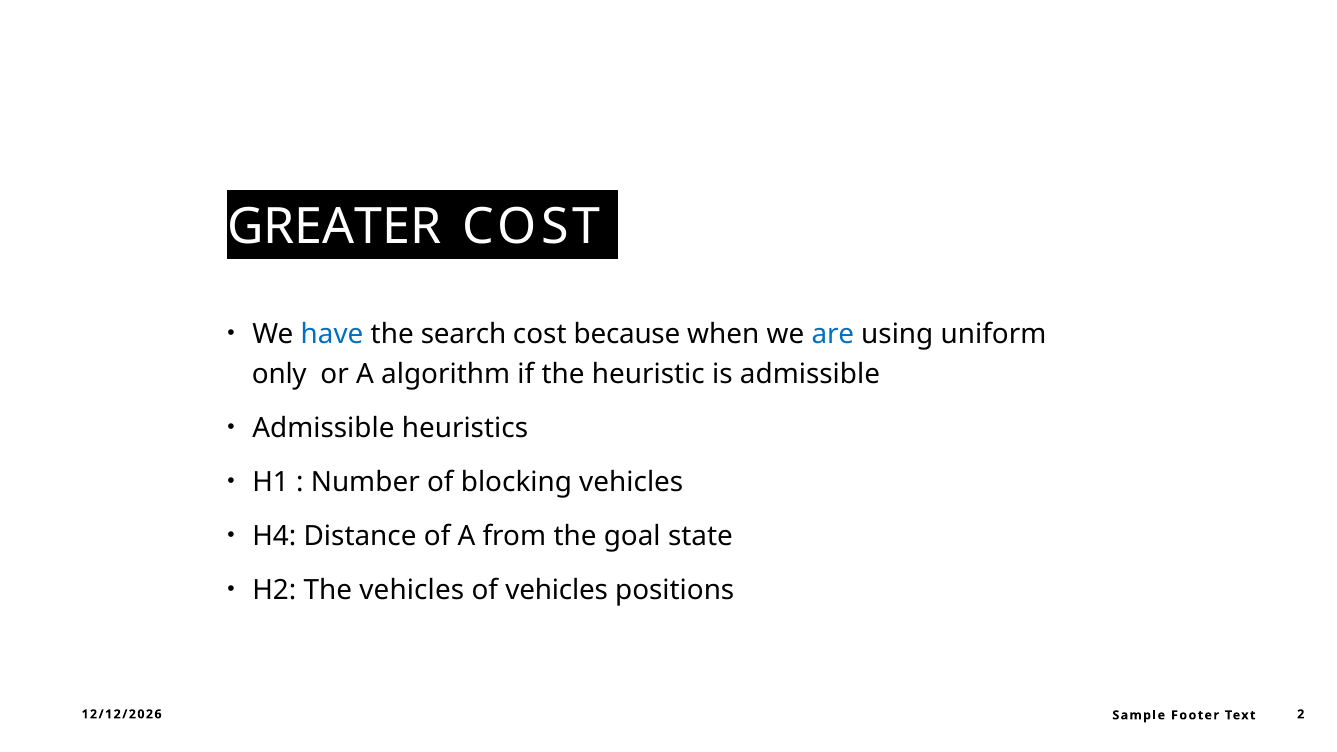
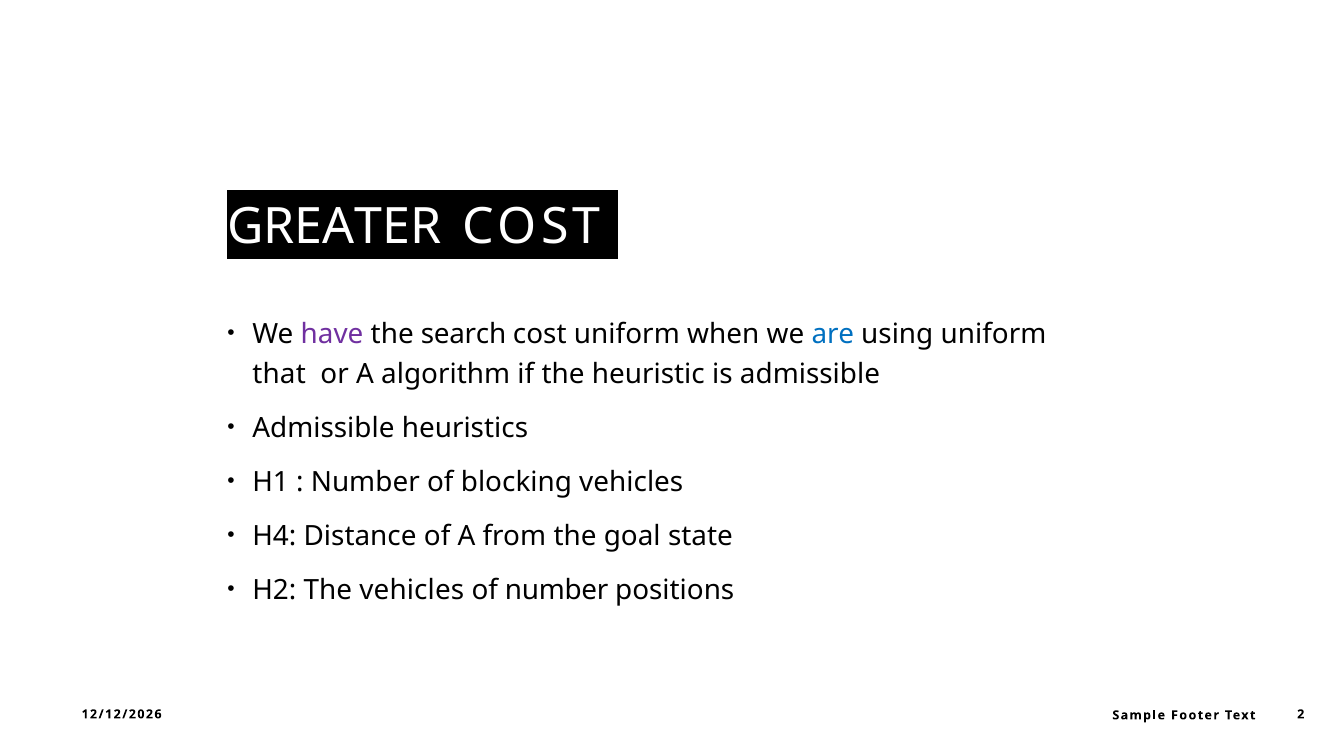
have colour: blue -> purple (332, 334)
cost because: because -> uniform (627, 334)
only: only -> that (279, 374)
of vehicles: vehicles -> number (557, 590)
